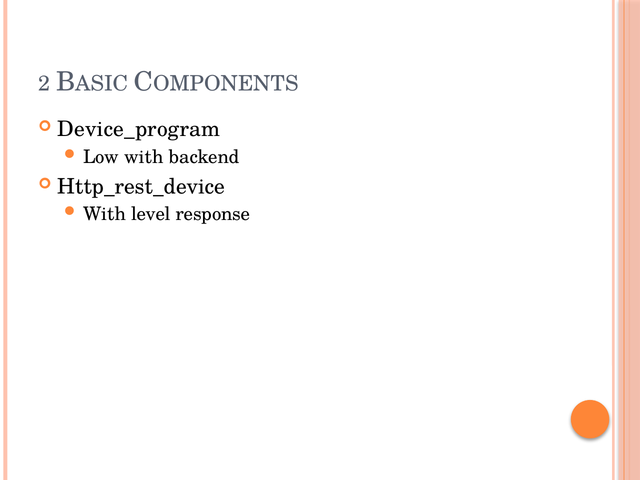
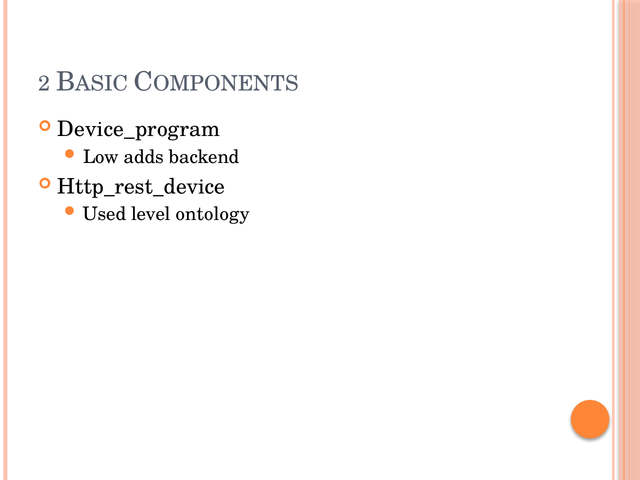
Low with: with -> adds (144, 157)
With: With -> Used (105, 214)
response: response -> ontology (213, 214)
